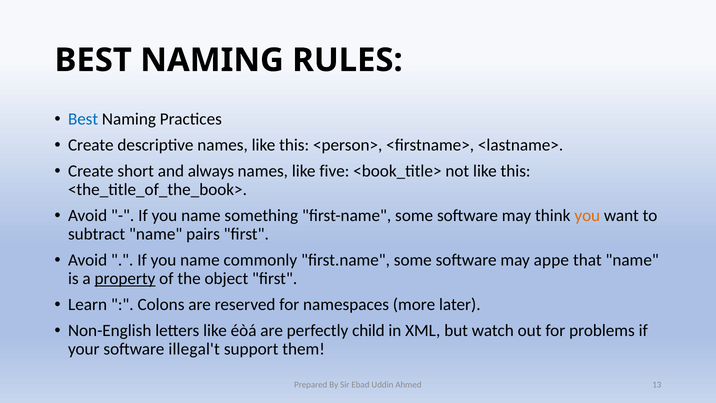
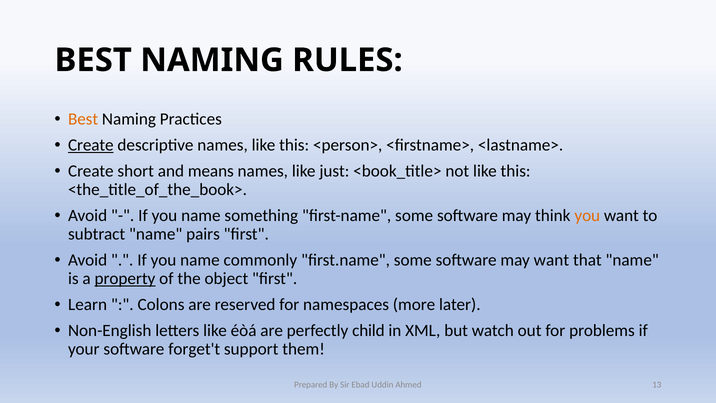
Best colour: blue -> orange (83, 119)
Create underline: none -> present (91, 145)
always: always -> means (211, 171)
five: five -> just (334, 171)
may appe: appe -> want (551, 260)
illegal't: illegal't -> forget't (194, 349)
